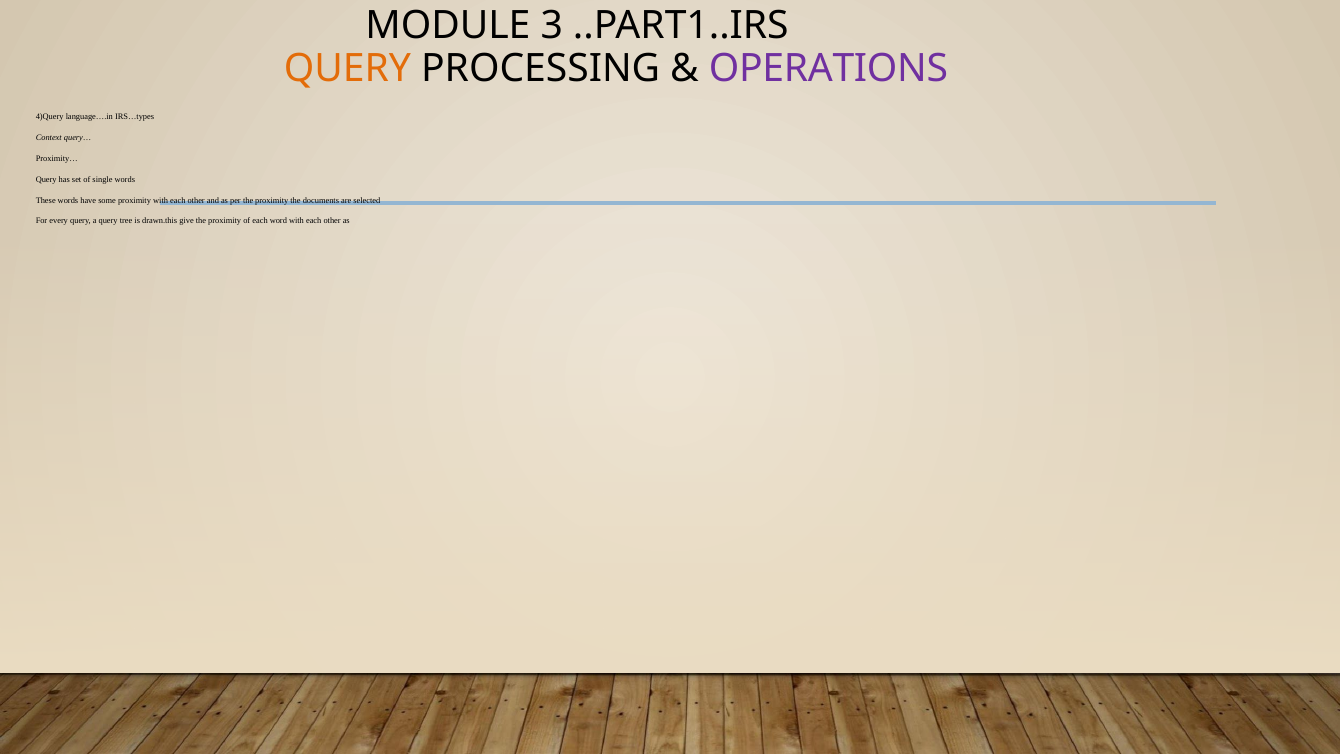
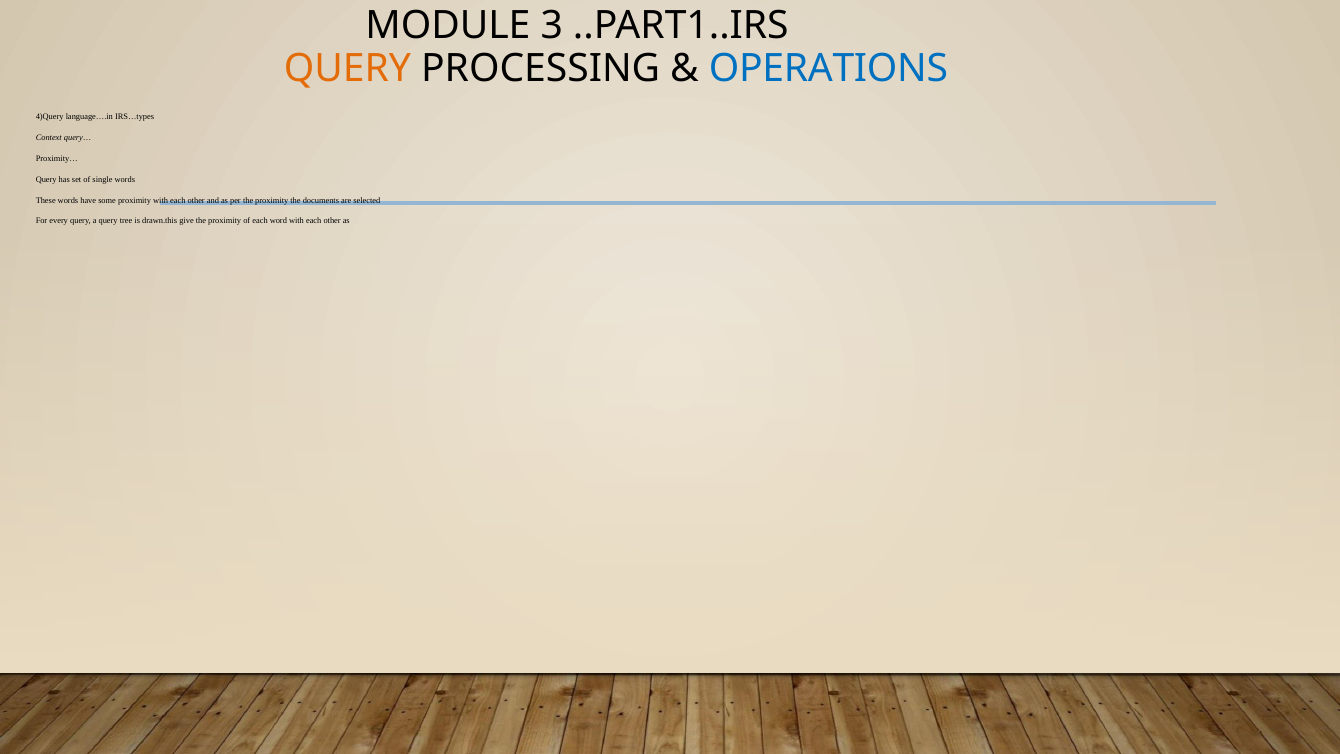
OPERATIONS colour: purple -> blue (828, 68)
